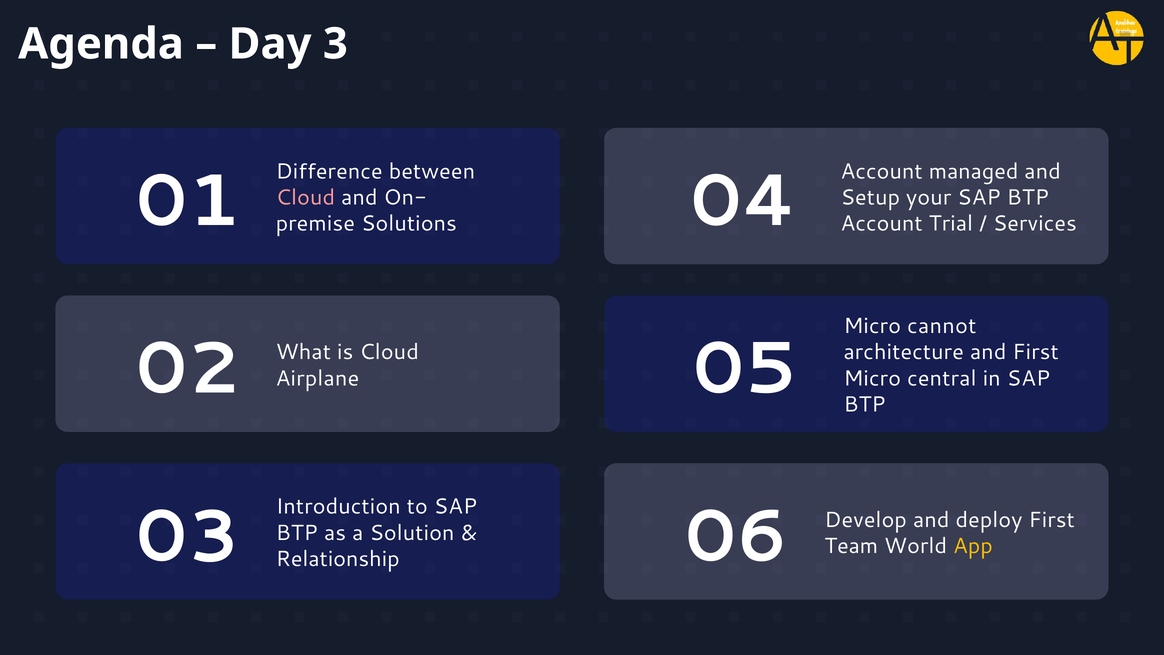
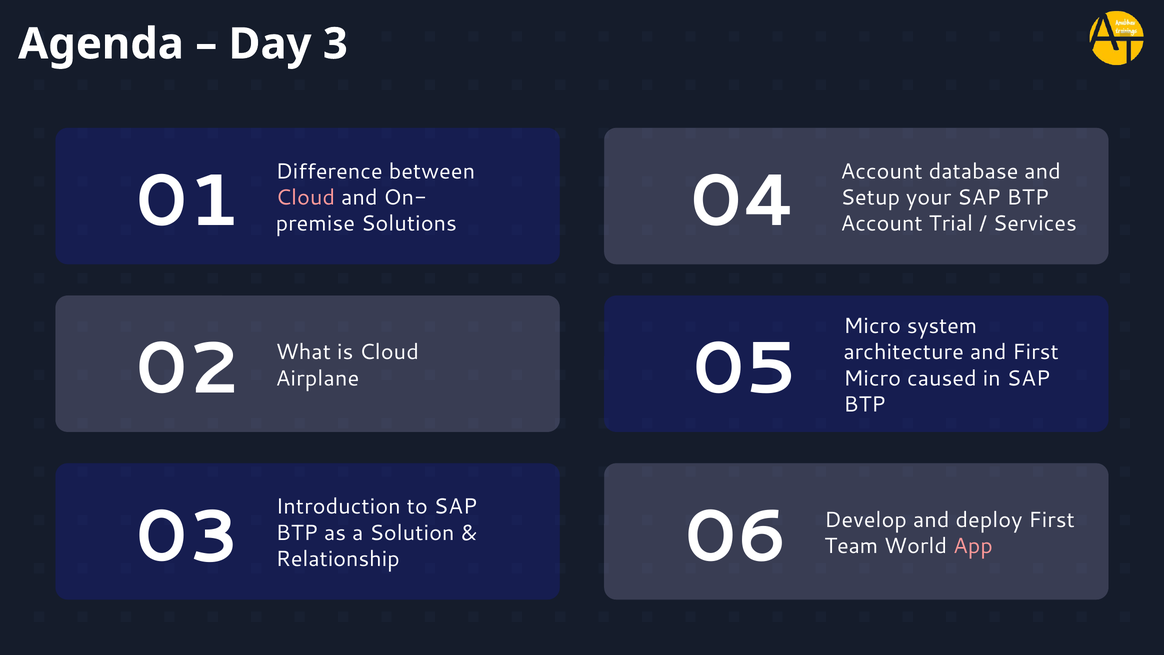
managed: managed -> database (974, 171)
cannot: cannot -> system (942, 326)
central: central -> caused (942, 378)
App colour: yellow -> pink (973, 546)
